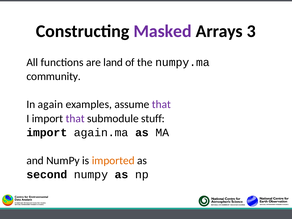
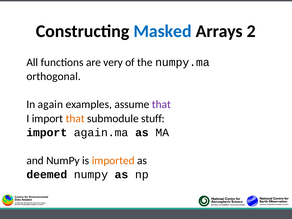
Masked colour: purple -> blue (163, 31)
3: 3 -> 2 (251, 31)
land: land -> very (113, 62)
community: community -> orthogonal (54, 76)
that colour: purple -> orange (75, 118)
second: second -> deemed (47, 175)
